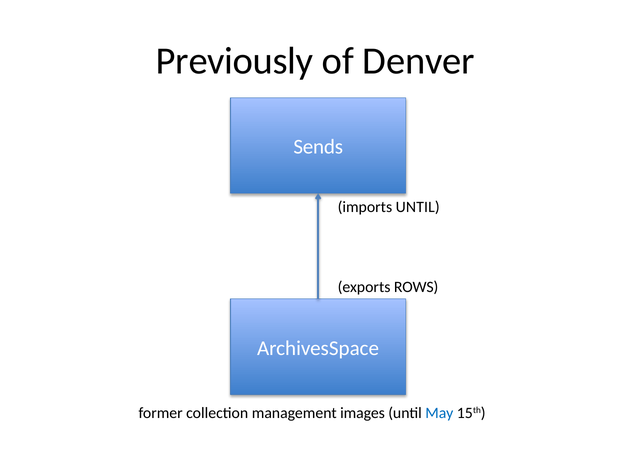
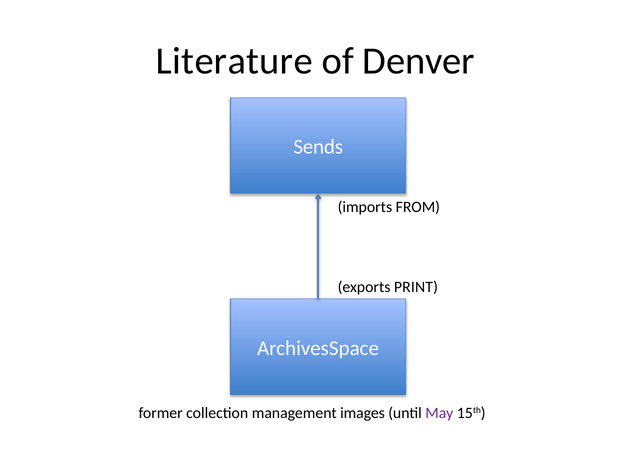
Previously: Previously -> Literature (234, 61)
imports UNTIL: UNTIL -> FROM (418, 207)
ROWS: ROWS -> PRINT (416, 287)
May colour: blue -> purple (439, 413)
